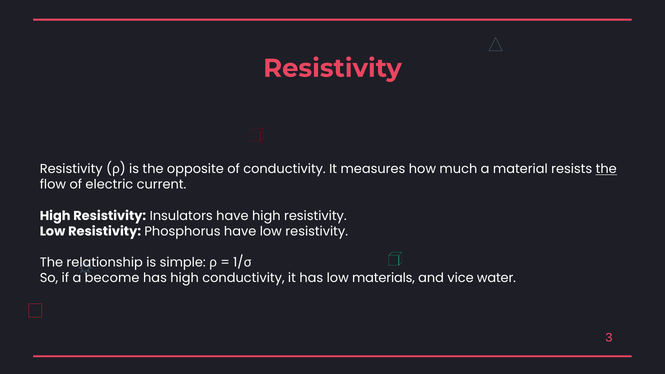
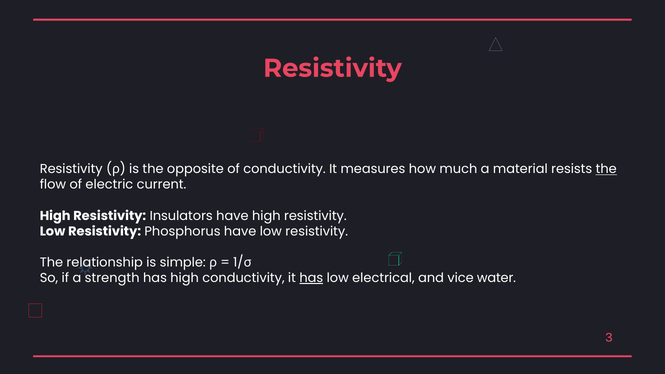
become: become -> strength (112, 278)
has underline: none -> present (311, 278)
materials: materials -> electrical (383, 278)
